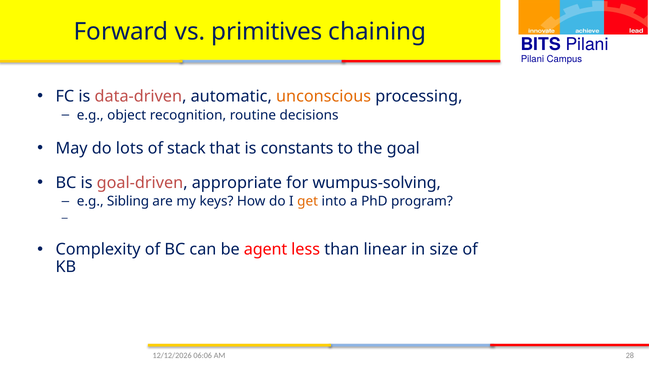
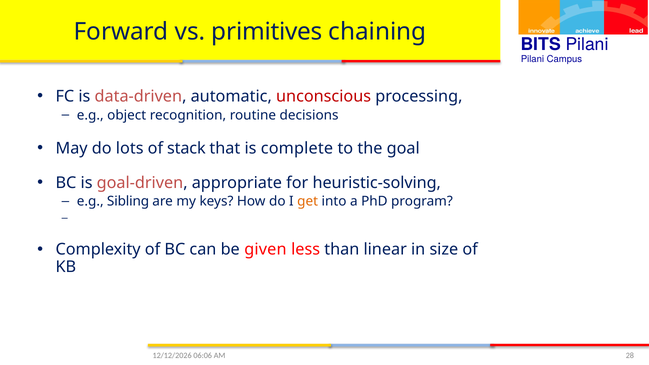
unconscious colour: orange -> red (324, 96)
constants: constants -> complete (297, 148)
wumpus-solving: wumpus-solving -> heuristic-solving (377, 183)
agent: agent -> given (265, 249)
